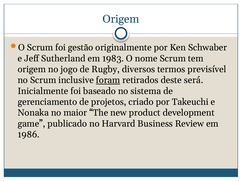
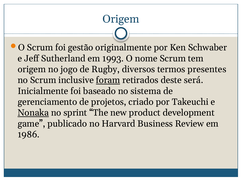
1983: 1983 -> 1993 (113, 59)
previsível: previsível -> presentes (207, 69)
Nonaka underline: none -> present (33, 113)
maior: maior -> sprint (75, 113)
